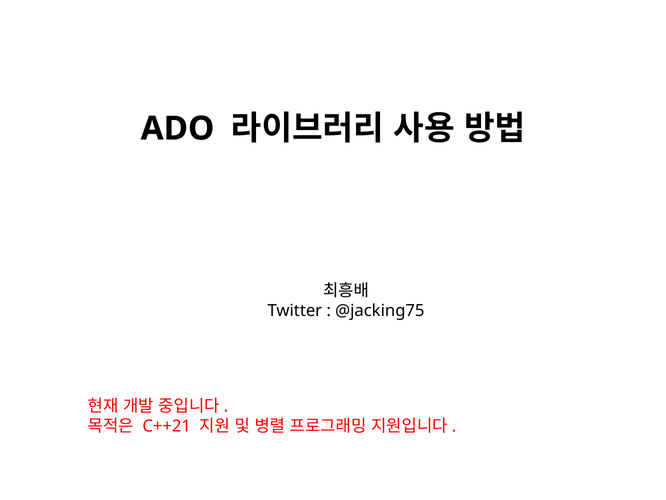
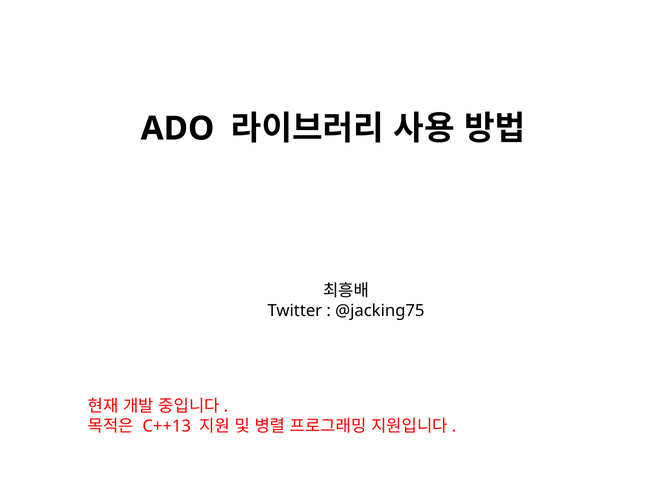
C++21: C++21 -> C++13 (167, 426)
